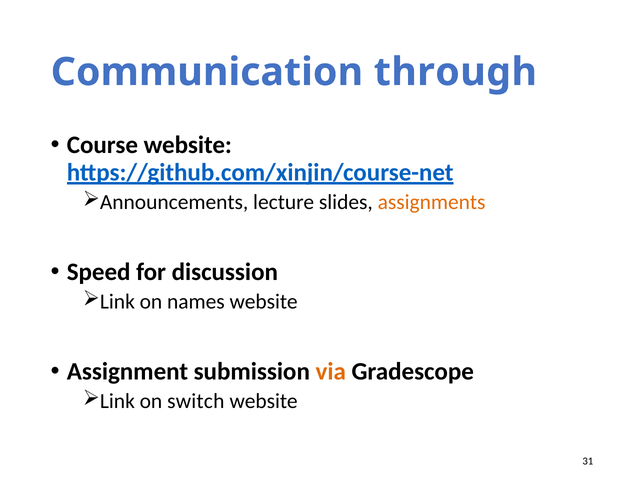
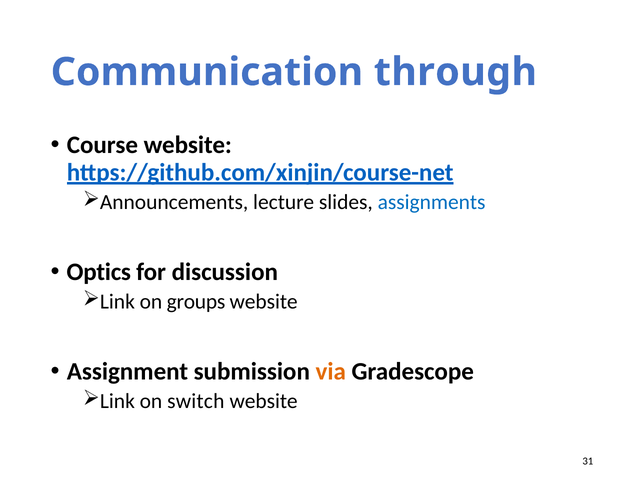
assignments colour: orange -> blue (432, 202)
Speed: Speed -> Optics (99, 272)
names: names -> groups (196, 302)
